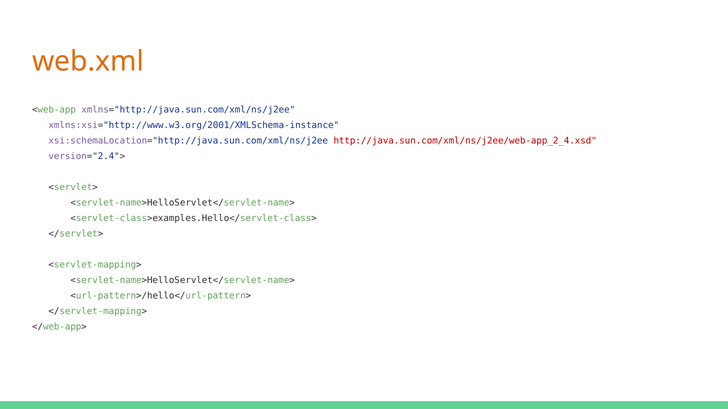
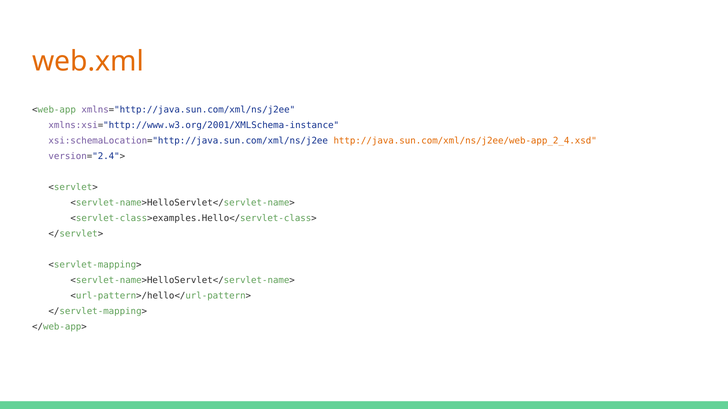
http://java.sun.com/xml/ns/j2ee/web-app_2_4.xsd colour: red -> orange (465, 141)
